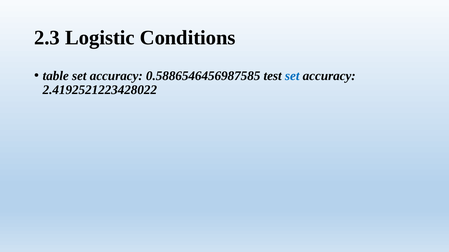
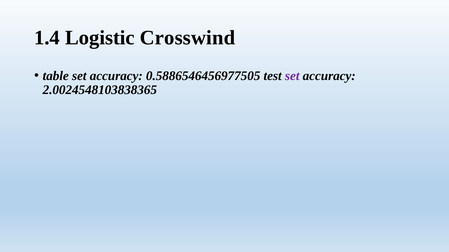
2.3: 2.3 -> 1.4 (47, 38)
Conditions: Conditions -> Crosswind (188, 38)
0.5886546456987585: 0.5886546456987585 -> 0.5886546456977505 (203, 76)
set colour: blue -> purple (292, 76)
2.4192521223428022: 2.4192521223428022 -> 2.0024548103838365 (100, 90)
